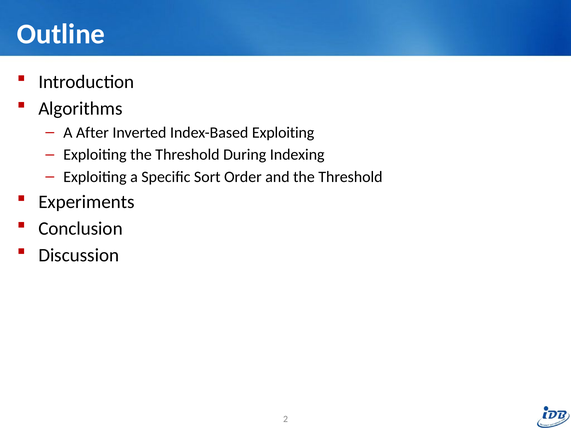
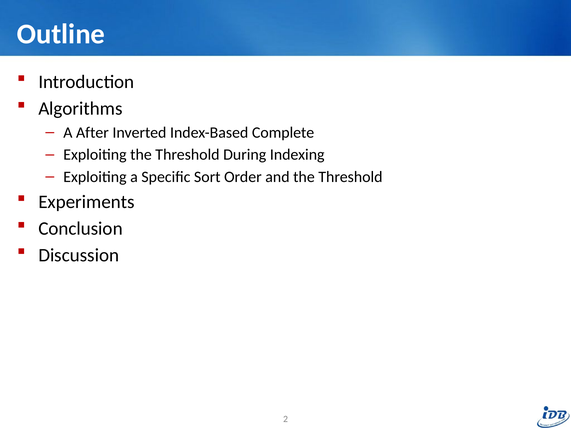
Index-Based Exploiting: Exploiting -> Complete (283, 133)
